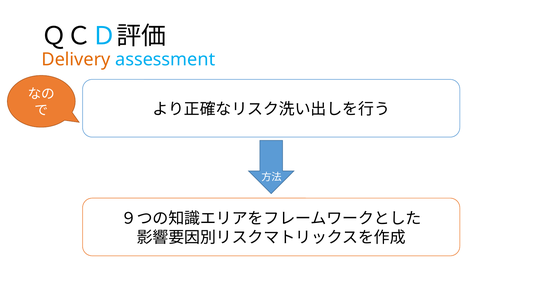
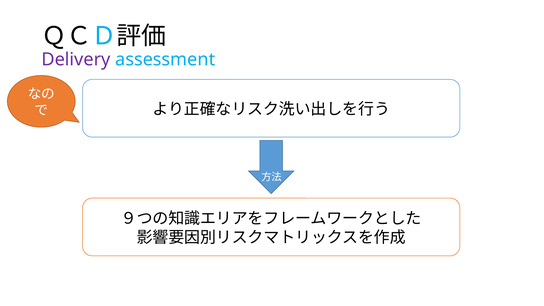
Delivery colour: orange -> purple (76, 60)
